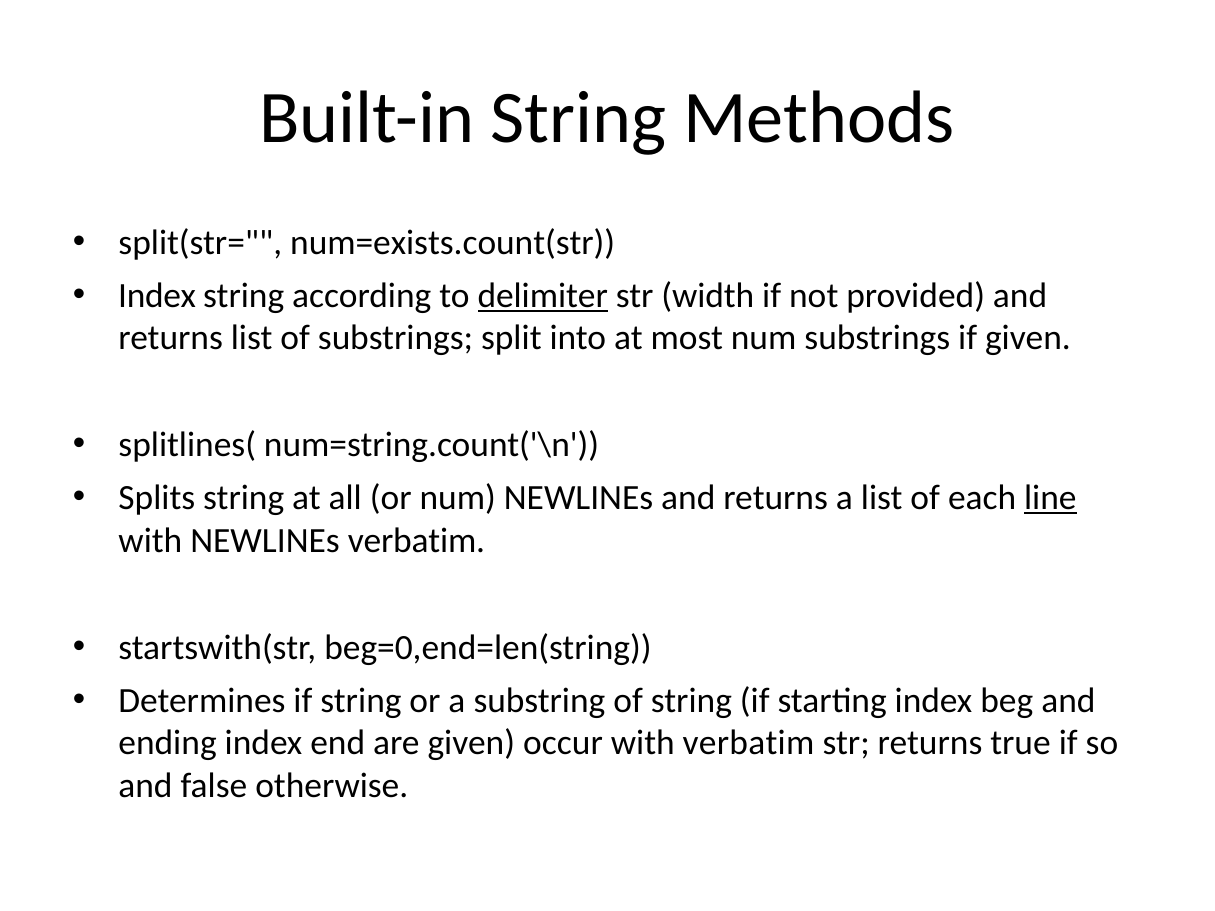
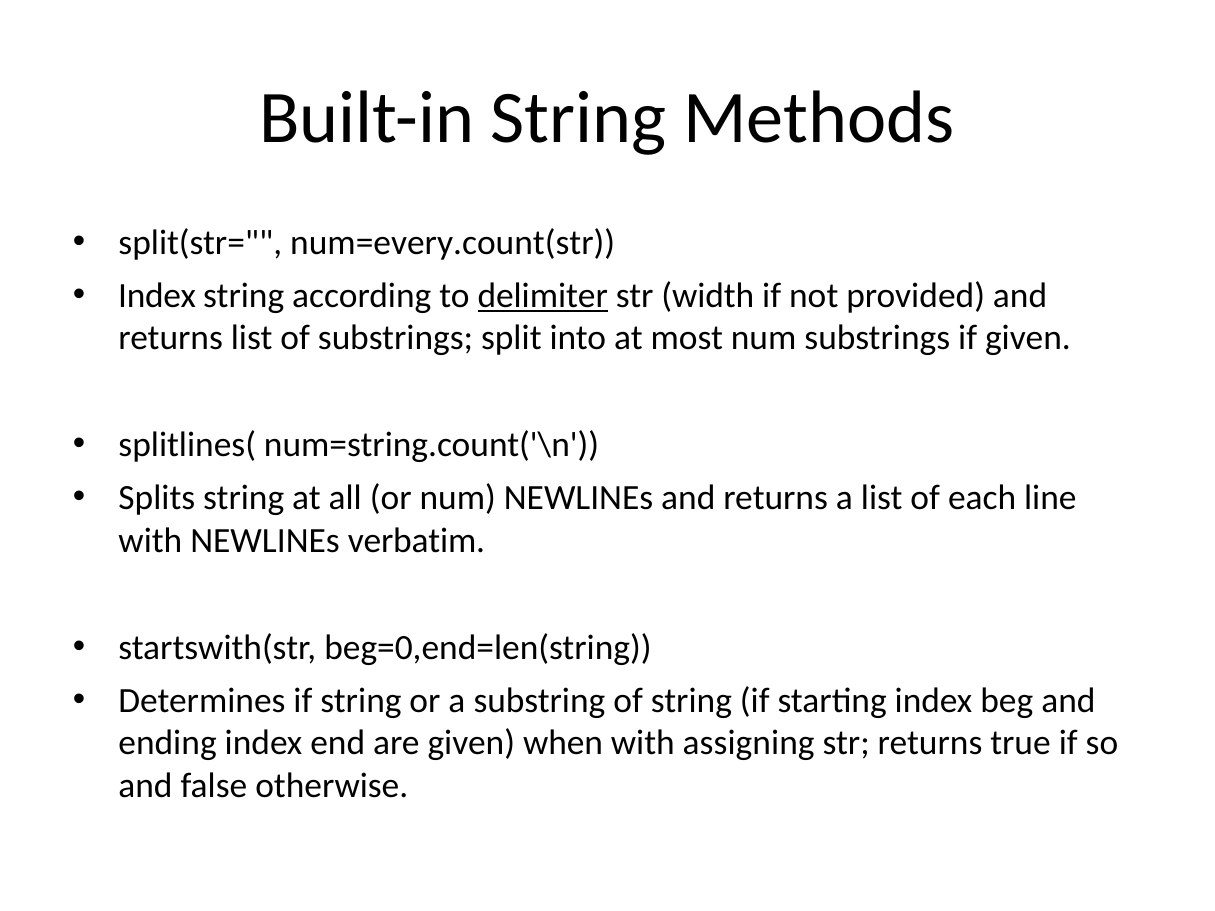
num=exists.count(str: num=exists.count(str -> num=every.count(str (453, 242)
line underline: present -> none (1050, 498)
occur: occur -> when (563, 743)
with verbatim: verbatim -> assigning (749, 743)
